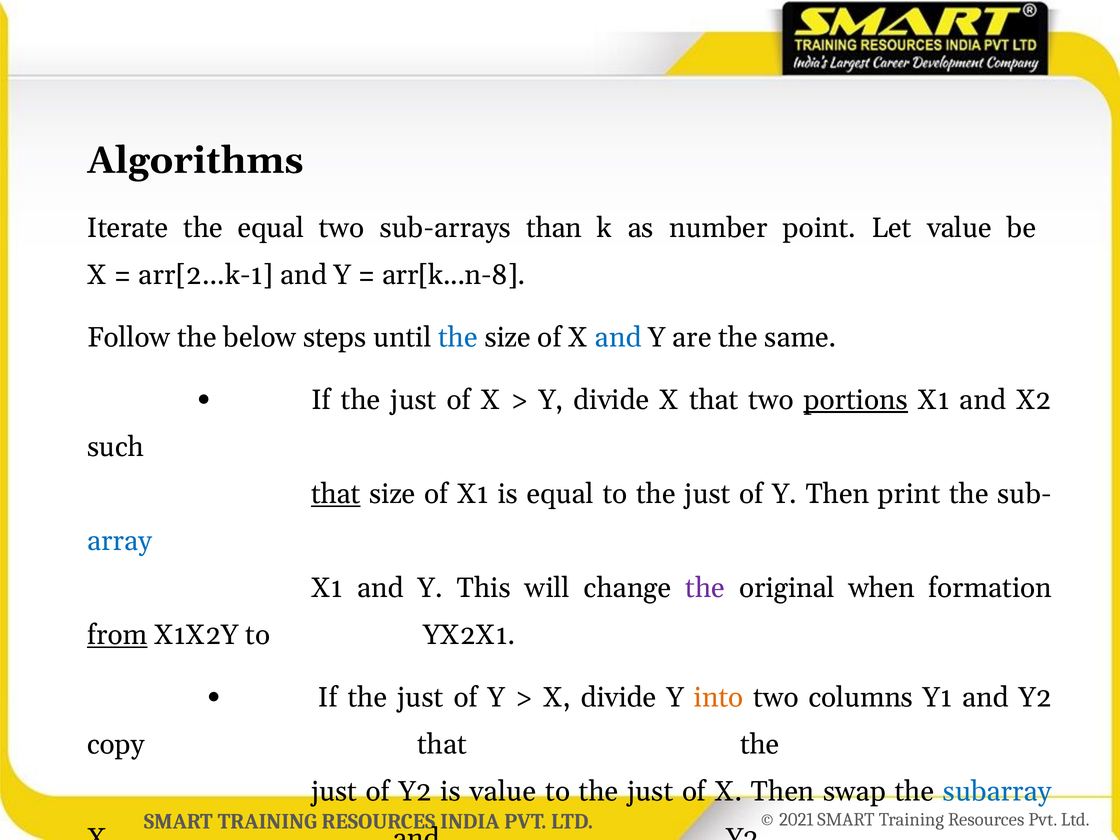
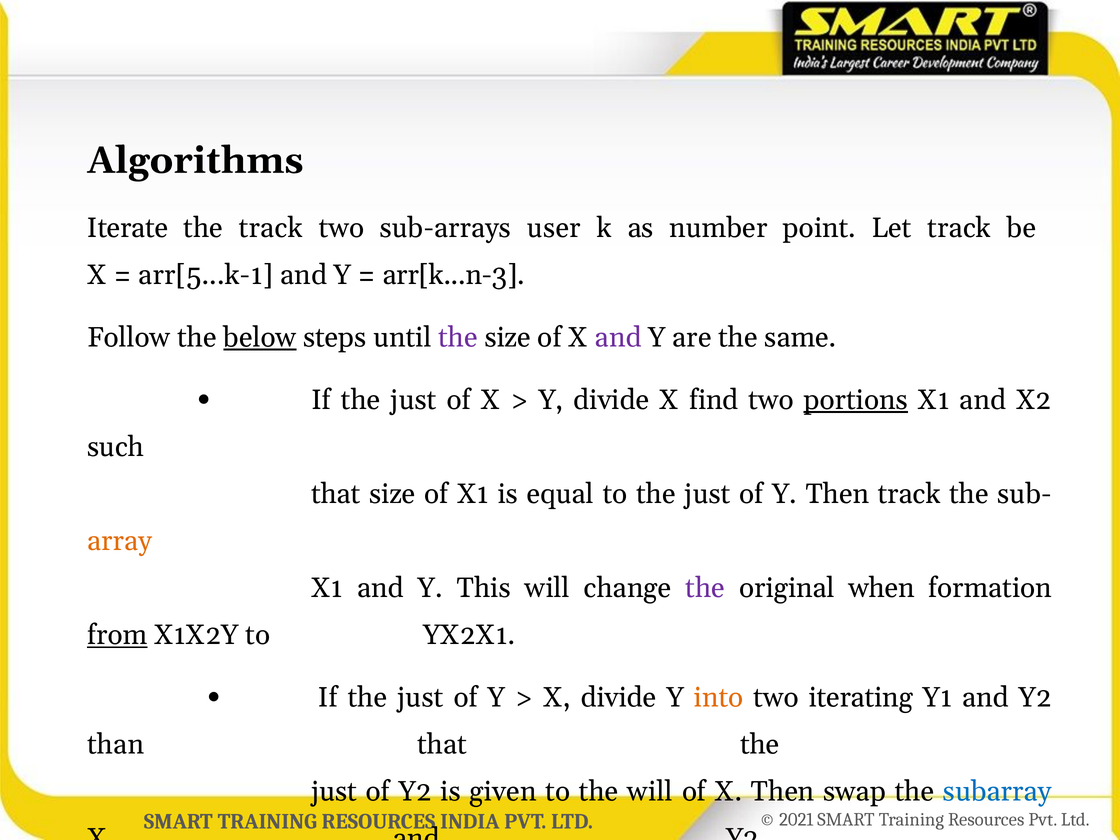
the equal: equal -> track (271, 228)
than: than -> user (554, 228)
Let value: value -> track (959, 228)
arr[2...k-1: arr[2...k-1 -> arr[5...k-1 (206, 275)
arr[k...n-8: arr[k...n-8 -> arr[k...n-3 (454, 275)
below underline: none -> present (260, 338)
the colour: blue -> purple (458, 338)
and colour: blue -> purple (618, 338)
X that: that -> find (714, 400)
that underline: present -> none (336, 494)
Then print: print -> track (909, 494)
array colour: blue -> orange (119, 541)
columns: columns -> iterating (861, 698)
copy: copy -> than (116, 745)
is value: value -> given (503, 792)
just: just -> will (650, 792)
